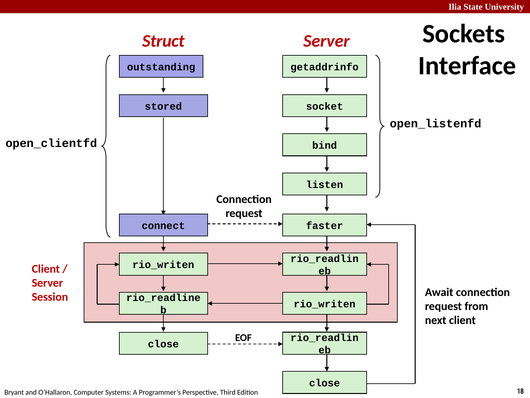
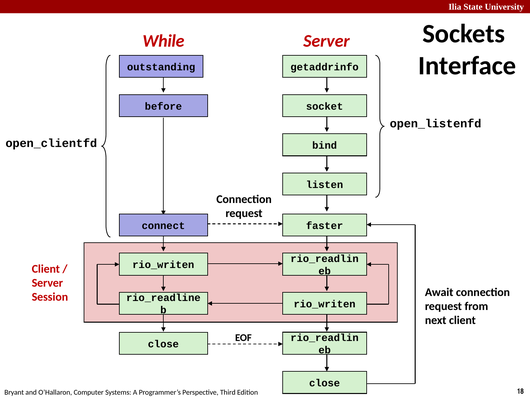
Struct: Struct -> While (163, 41)
stored: stored -> before (163, 106)
